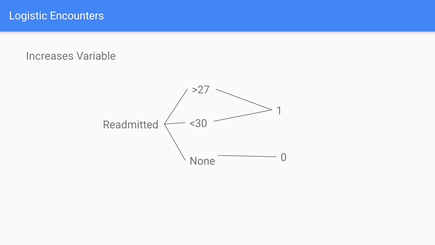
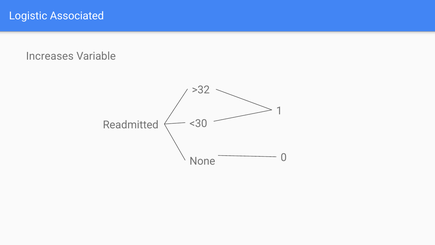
Encounters: Encounters -> Associated (77, 16)
>27: >27 -> >32 (201, 90)
